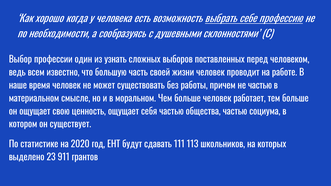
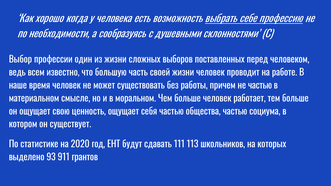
из узнать: узнать -> жизни (115, 59)
23: 23 -> 93 (51, 157)
